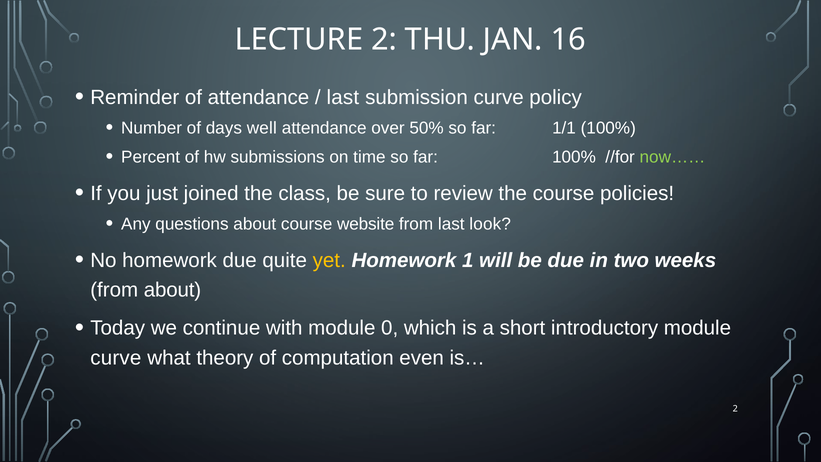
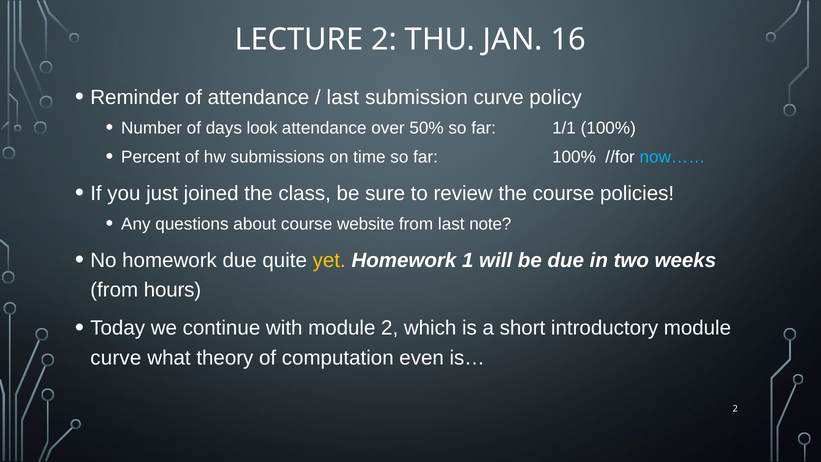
well: well -> look (262, 128)
now…… colour: light green -> light blue (672, 157)
look: look -> note (490, 224)
from about: about -> hours (172, 290)
module 0: 0 -> 2 (390, 328)
